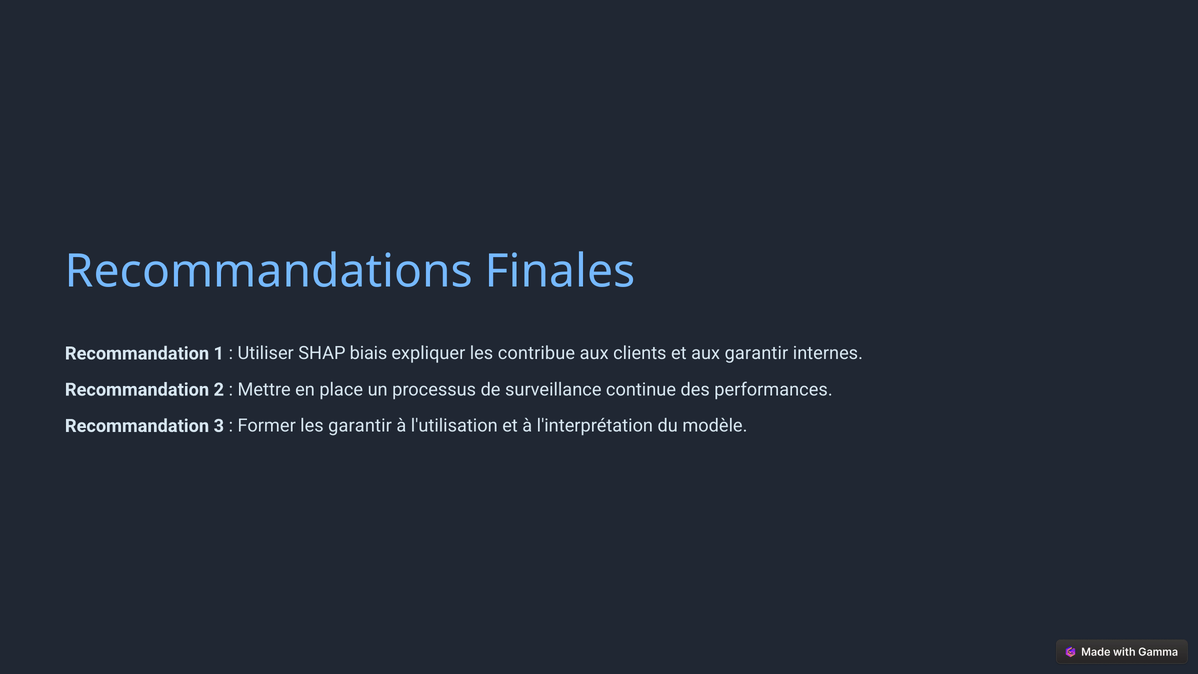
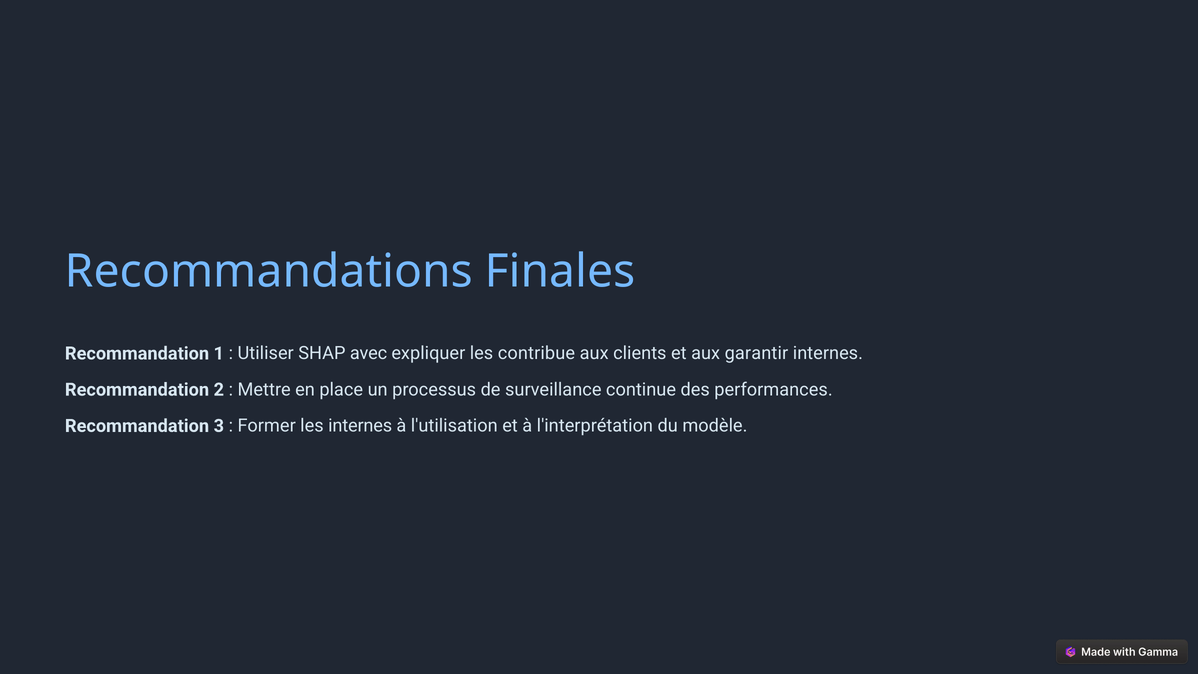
biais: biais -> avec (369, 353)
les garantir: garantir -> internes (360, 426)
